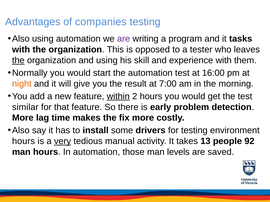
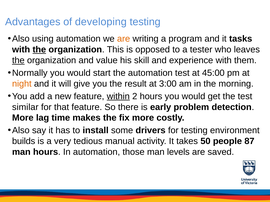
companies: companies -> developing (101, 22)
are colour: purple -> orange (124, 39)
the underline: none -> present (39, 50)
and using: using -> value (107, 61)
16:00: 16:00 -> 45:00 (213, 73)
7:00: 7:00 -> 3:00 (168, 84)
hours: hours -> builds (24, 142)
very underline: present -> none (63, 142)
13: 13 -> 50 (205, 142)
92: 92 -> 87 (249, 142)
